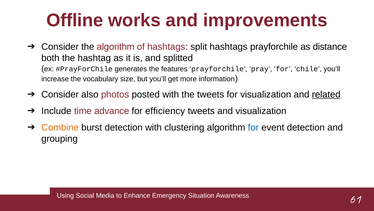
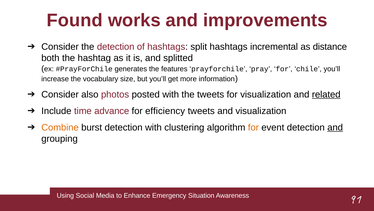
Offline: Offline -> Found (75, 20)
the algorithm: algorithm -> detection (116, 47)
hashtags prayforchile: prayforchile -> incremental (274, 47)
for colour: blue -> orange (253, 127)
and underline: none -> present (335, 127)
61: 61 -> 91 (355, 199)
